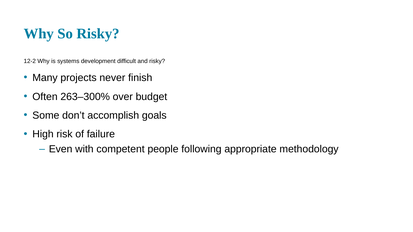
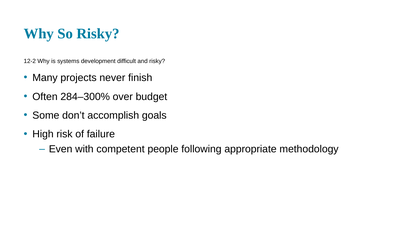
263–300%: 263–300% -> 284–300% (85, 97)
